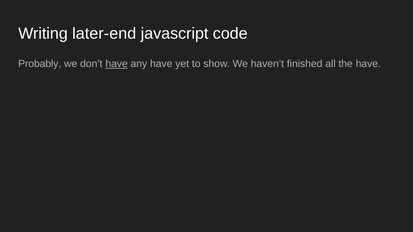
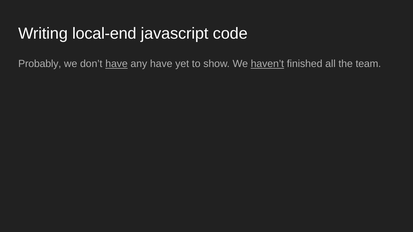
later-end: later-end -> local-end (104, 33)
haven’t underline: none -> present (267, 64)
the have: have -> team (368, 64)
